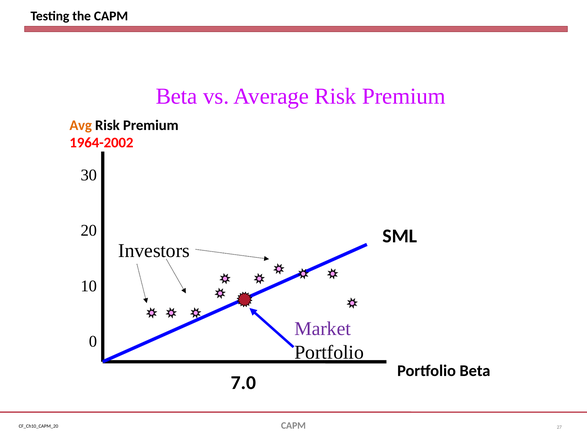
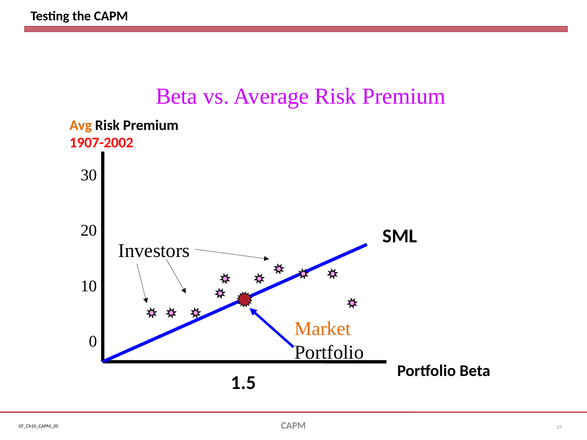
1964-2002: 1964-2002 -> 1907-2002 (101, 143)
Market colour: purple -> orange (323, 329)
7.0: 7.0 -> 1.5 (243, 383)
